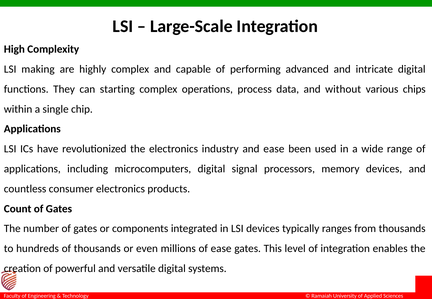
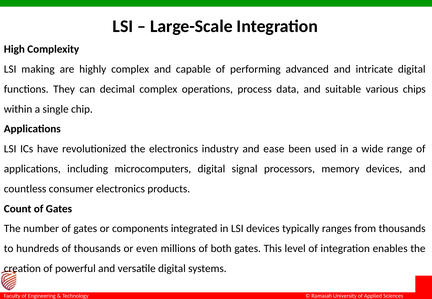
starting: starting -> decimal (117, 89)
without: without -> suitable (343, 89)
of ease: ease -> both (221, 249)
